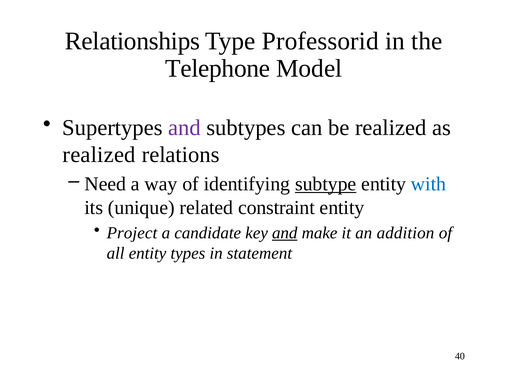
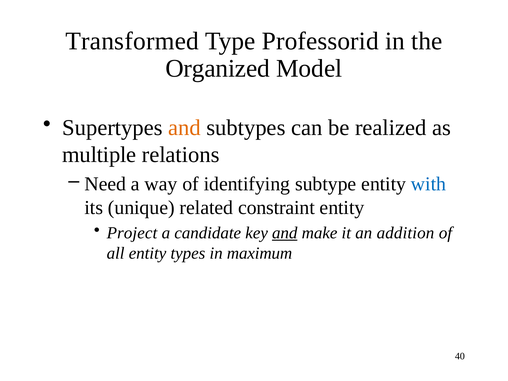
Relationships: Relationships -> Transformed (132, 41)
Telephone: Telephone -> Organized (218, 69)
and colour: purple -> orange (185, 128)
realized: realized -> multiple (99, 155)
subtype underline: present -> none (326, 184)
statement: statement -> maximum (260, 253)
